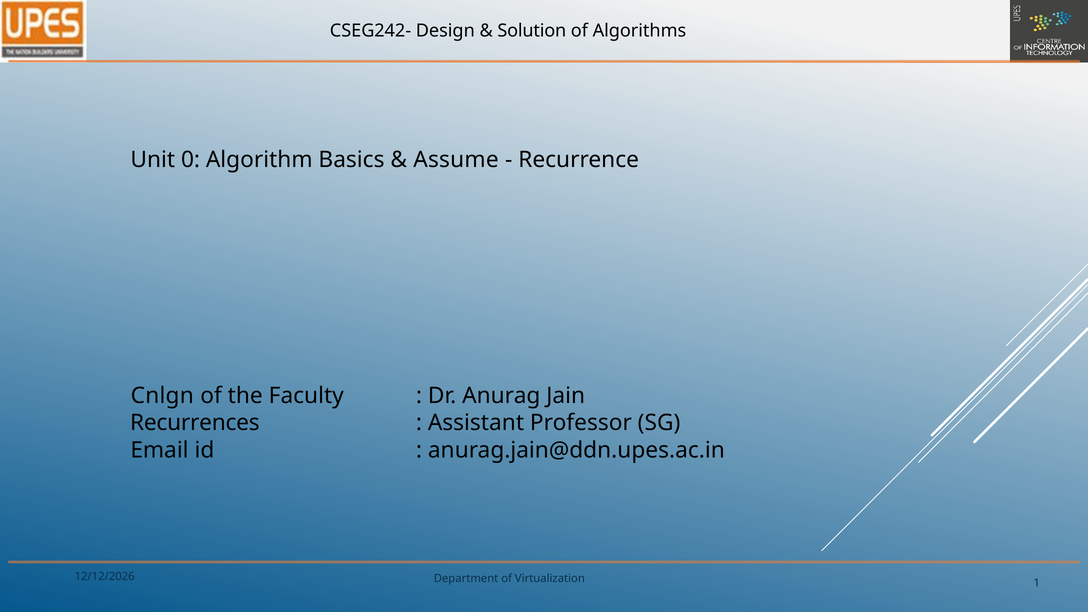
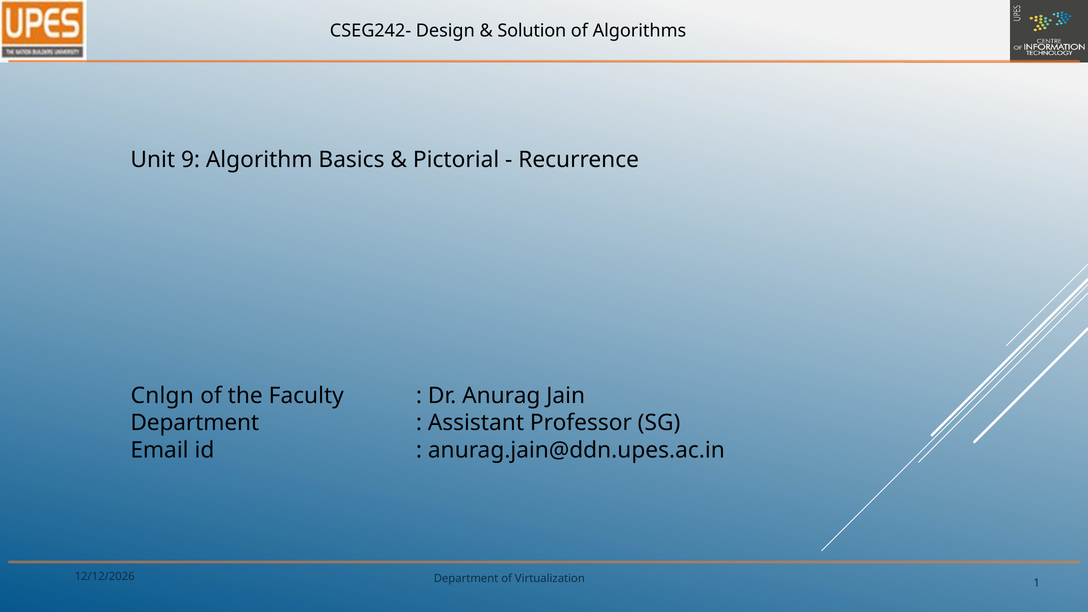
0: 0 -> 9 (191, 160)
Assume: Assume -> Pictorial (456, 160)
Recurrences: Recurrences -> Department (195, 423)
